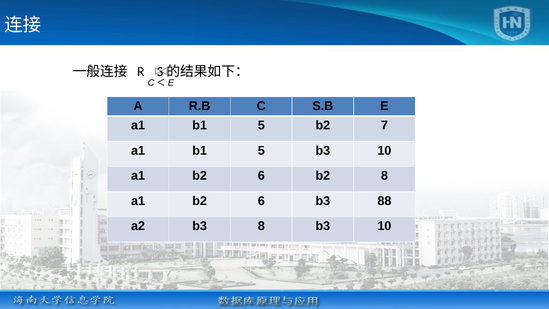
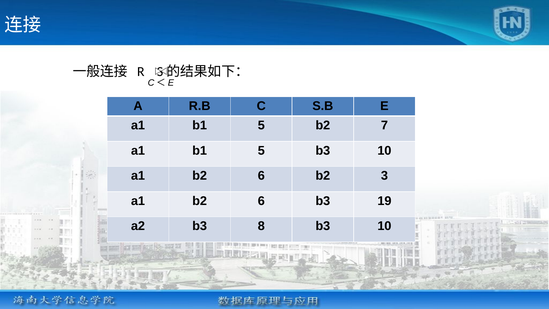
b2 8: 8 -> 3 (384, 176)
88: 88 -> 19 (384, 201)
